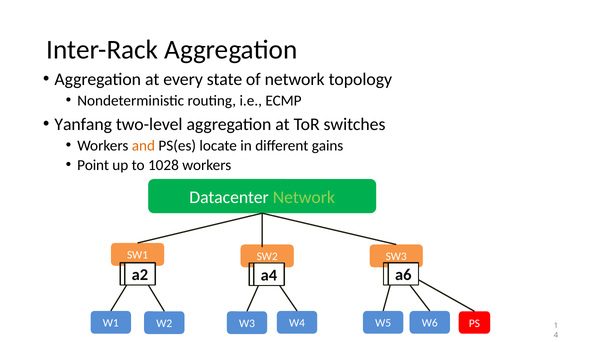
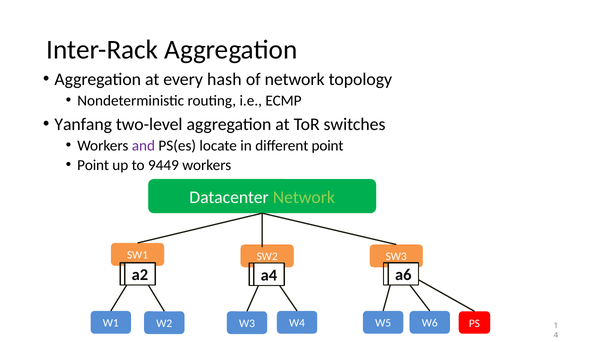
state: state -> hash (224, 80)
and colour: orange -> purple (143, 146)
different gains: gains -> point (328, 146)
1028: 1028 -> 9449 (163, 165)
